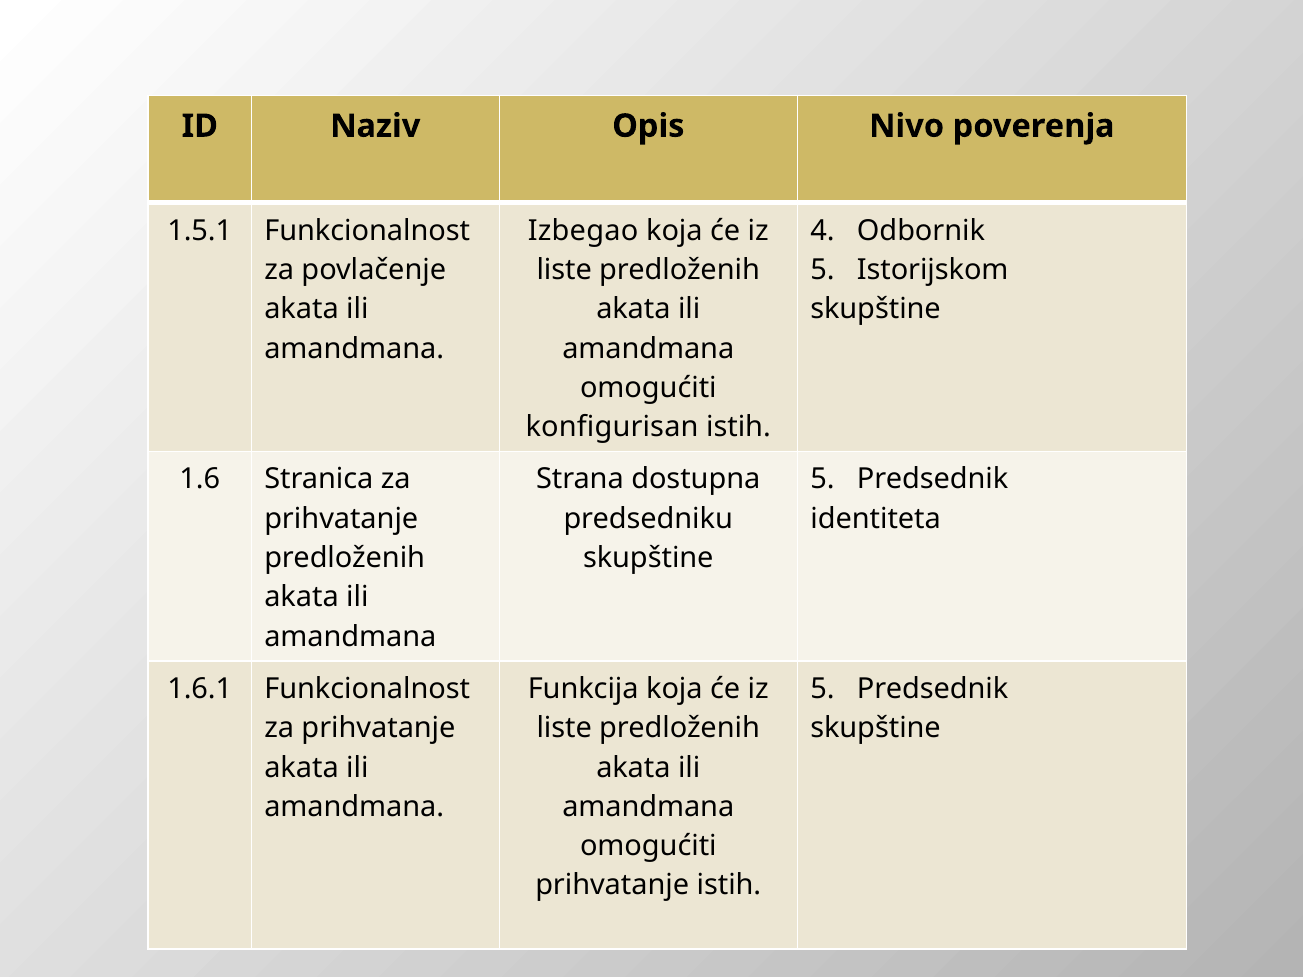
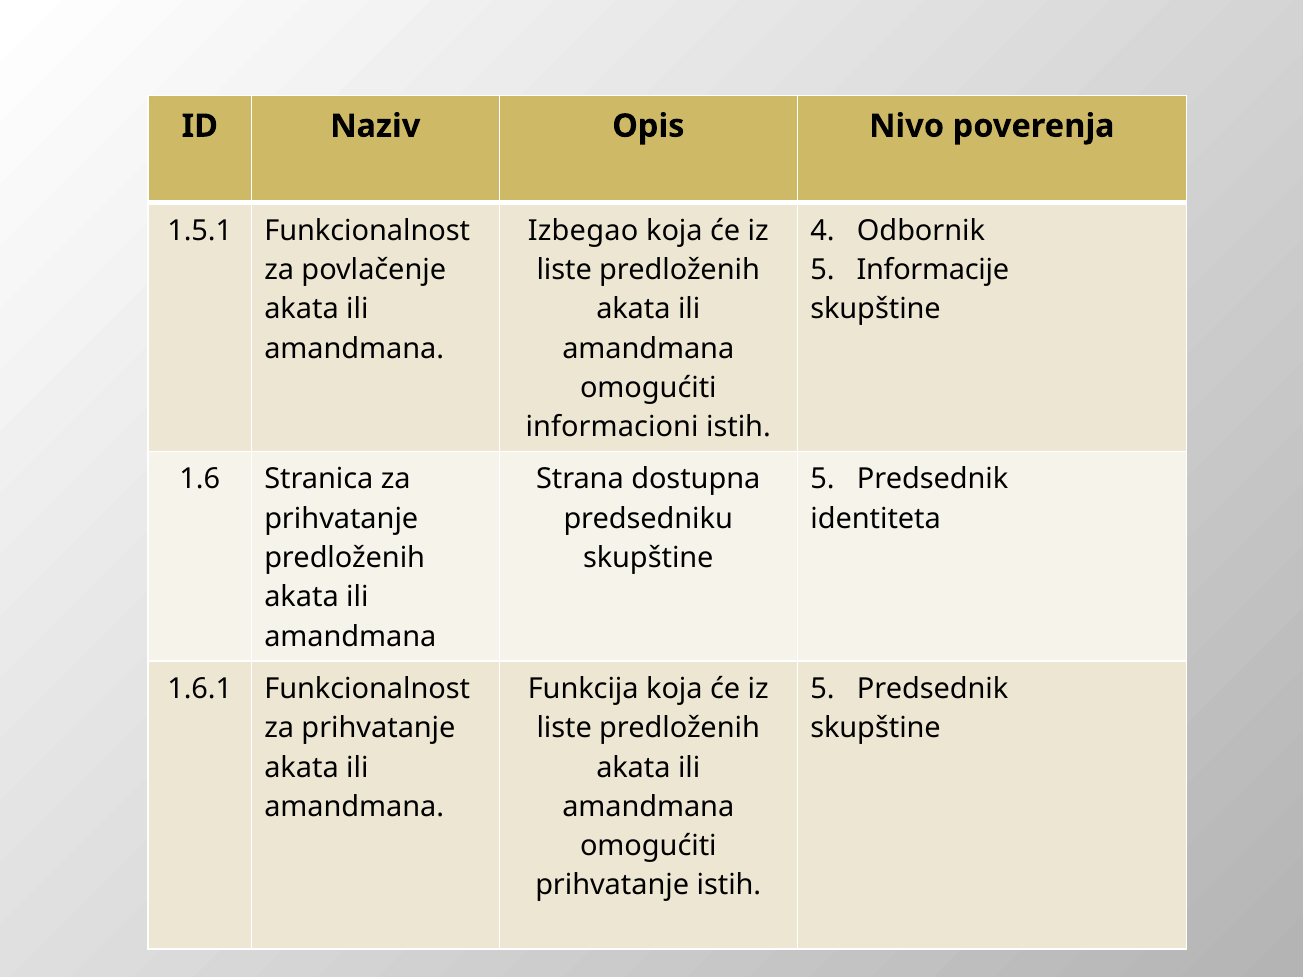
Istorijskom: Istorijskom -> Informacije (933, 270)
konfigurisan: konfigurisan -> informacioni (612, 427)
